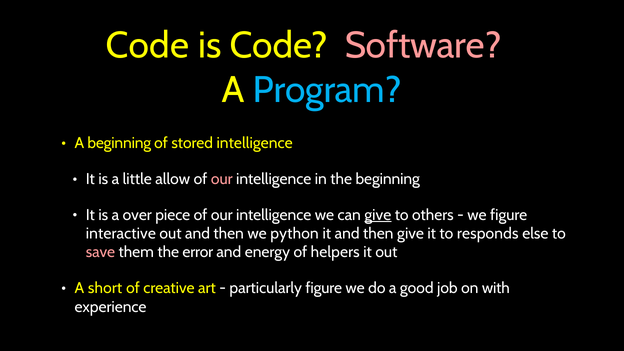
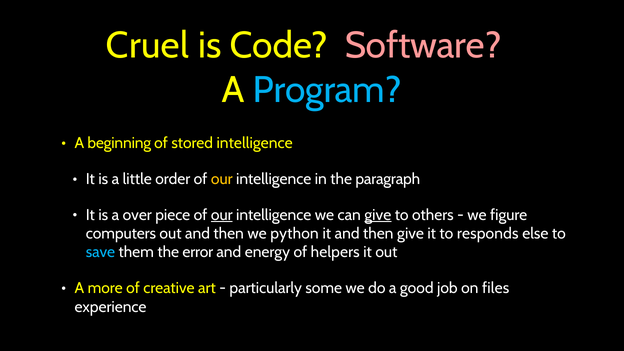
Code: Code -> Cruel (147, 45)
allow: allow -> order (173, 179)
our colour: pink -> yellow (222, 179)
the beginning: beginning -> paragraph (388, 179)
our underline: none -> present (222, 215)
interactive: interactive -> computers (121, 234)
save colour: pink -> light blue (100, 252)
short: short -> more (105, 288)
particularly figure: figure -> some (324, 288)
with: with -> files (496, 288)
